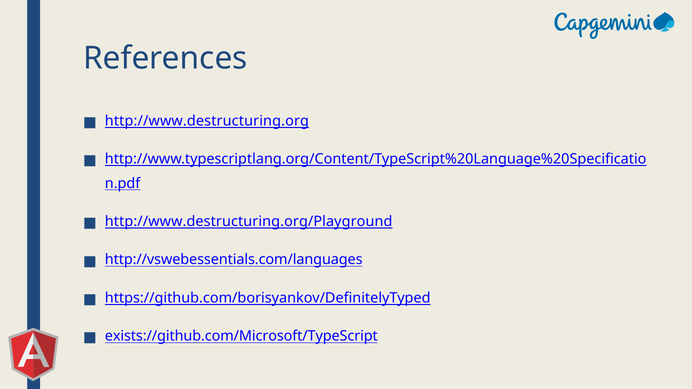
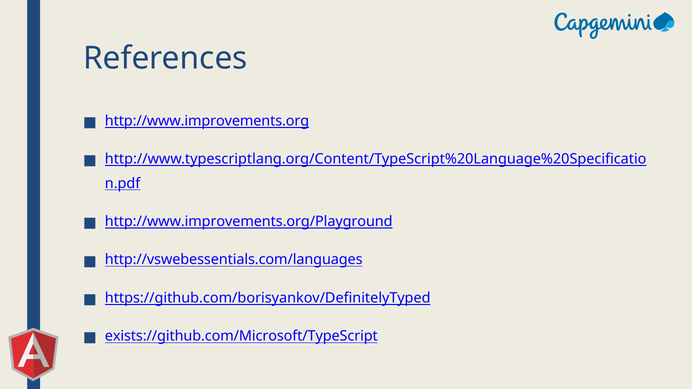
http://www.destructuring.org: http://www.destructuring.org -> http://www.improvements.org (207, 121)
http://www.destructuring.org/Playground: http://www.destructuring.org/Playground -> http://www.improvements.org/Playground (249, 222)
